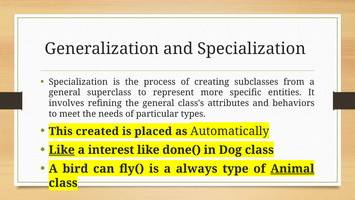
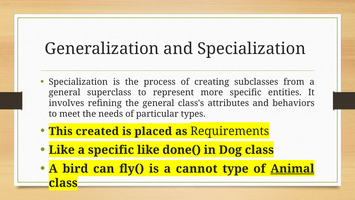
Automatically: Automatically -> Requirements (230, 131)
Like underline: present -> none (62, 150)
a interest: interest -> specific (111, 150)
always: always -> cannot (197, 168)
